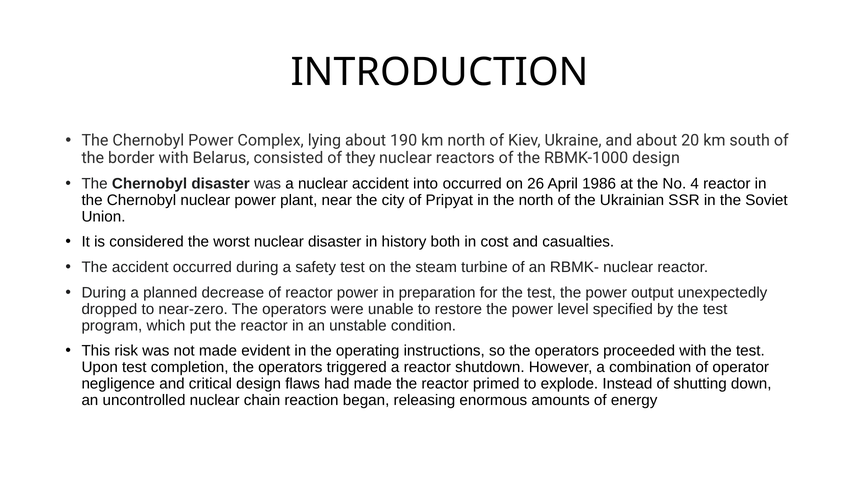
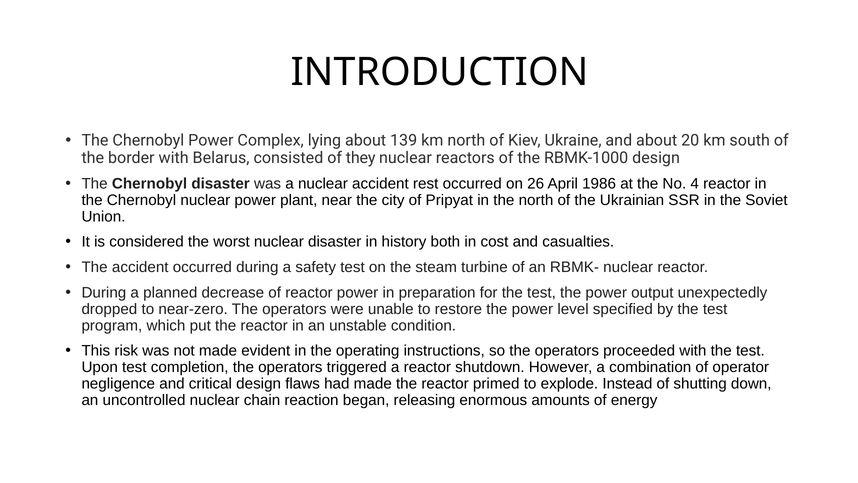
190: 190 -> 139 (404, 140)
into: into -> rest (426, 183)
